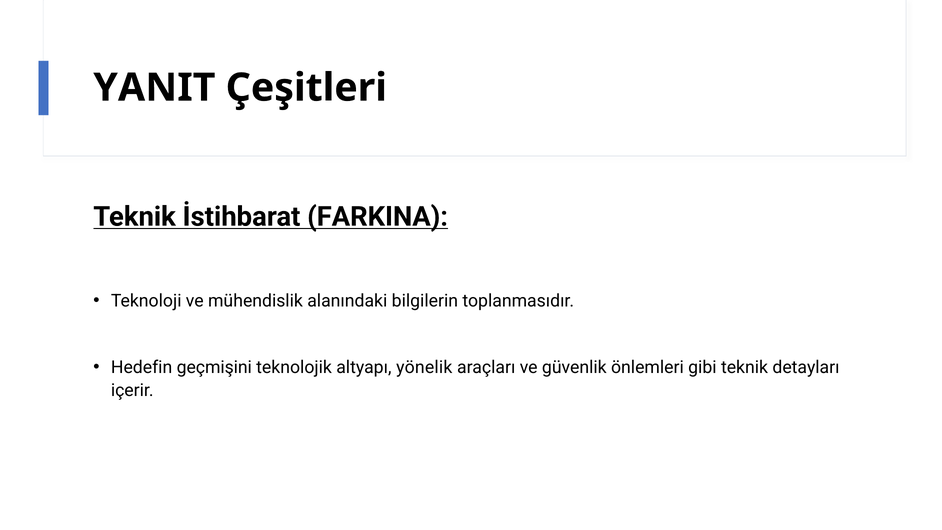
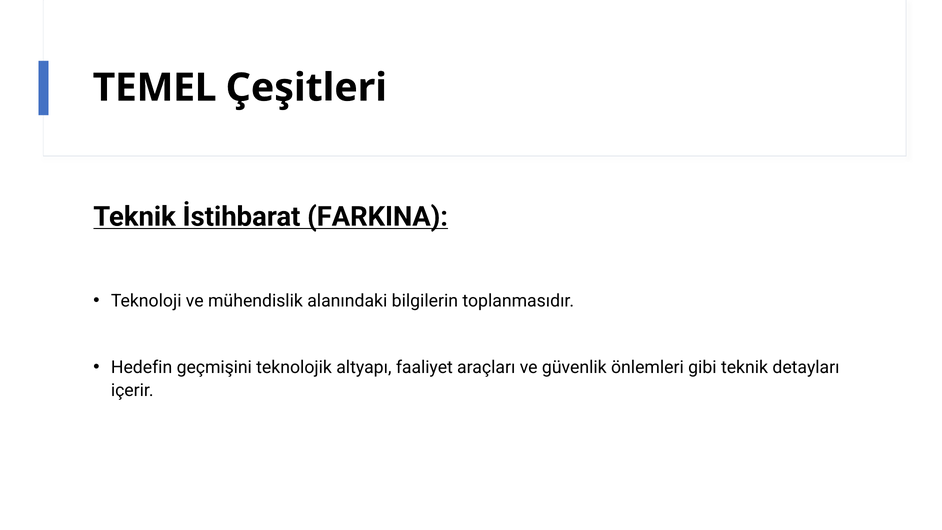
YANIT: YANIT -> TEMEL (155, 88)
yönelik: yönelik -> faaliyet (424, 367)
